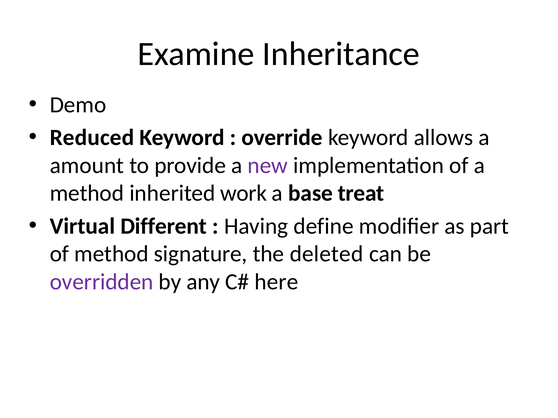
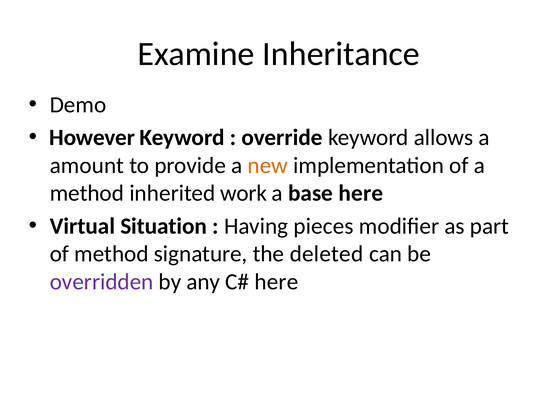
Reduced: Reduced -> However (92, 138)
new colour: purple -> orange (268, 166)
base treat: treat -> here (361, 194)
Different: Different -> Situation (164, 226)
define: define -> pieces (323, 226)
